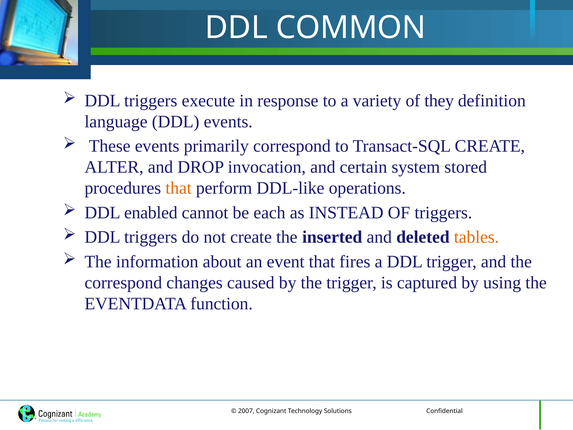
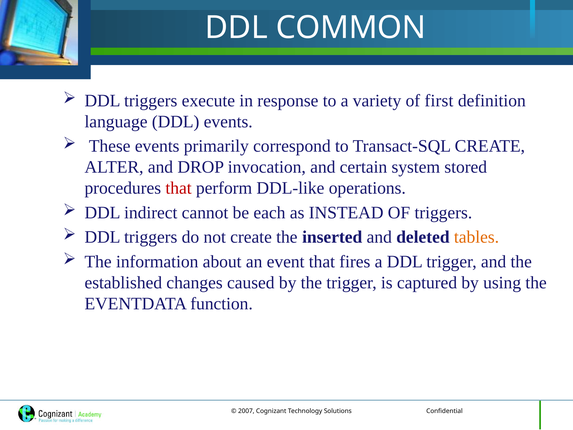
they: they -> first (439, 101)
that colour: orange -> red (179, 188)
enabled: enabled -> indirect (151, 213)
correspond: correspond -> established (123, 283)
